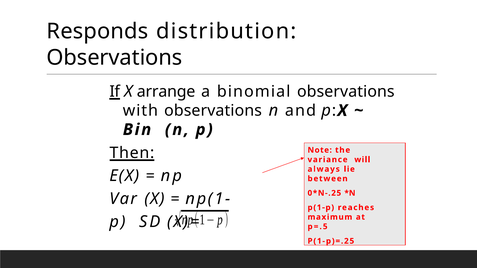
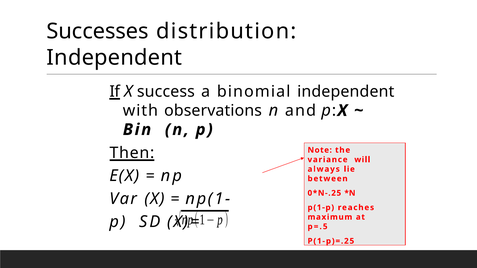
Responds: Responds -> Successes (98, 31)
Observations: Observations -> Independent (114, 58)
arrange: arrange -> success (166, 92)
binomial observations: observations -> independent (346, 92)
